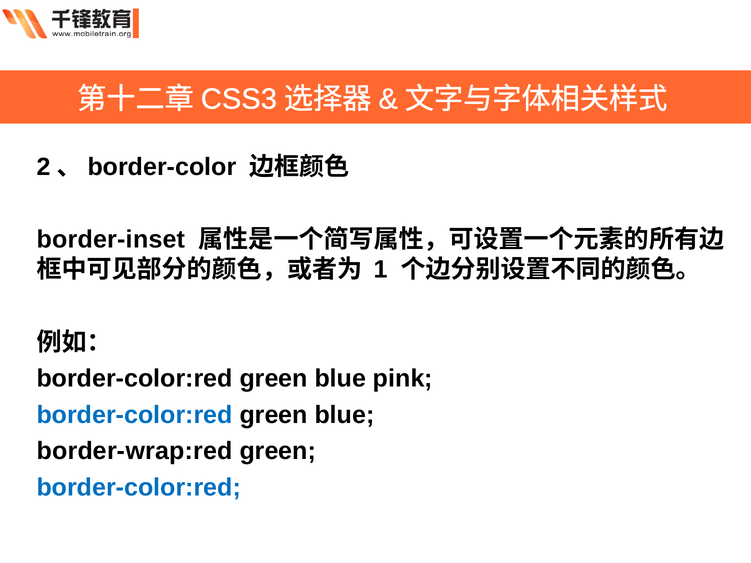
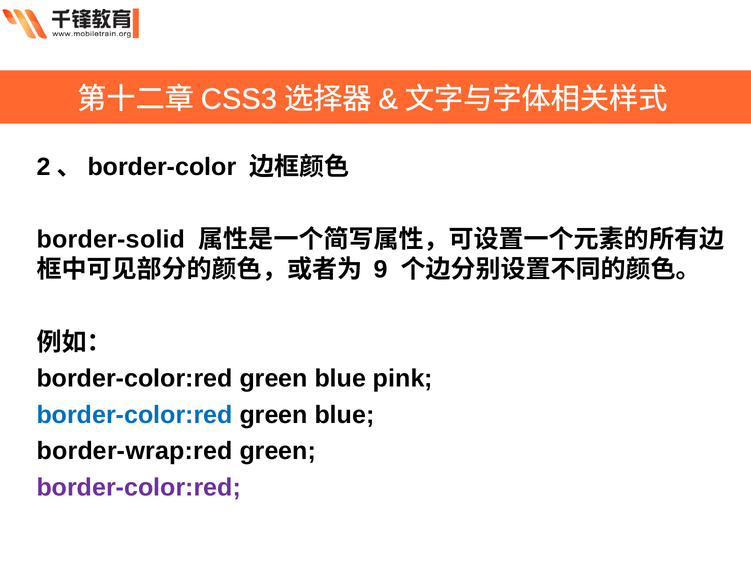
border-inset: border-inset -> border-solid (111, 240)
1: 1 -> 9 (381, 270)
border-color:red colour: blue -> purple (139, 488)
